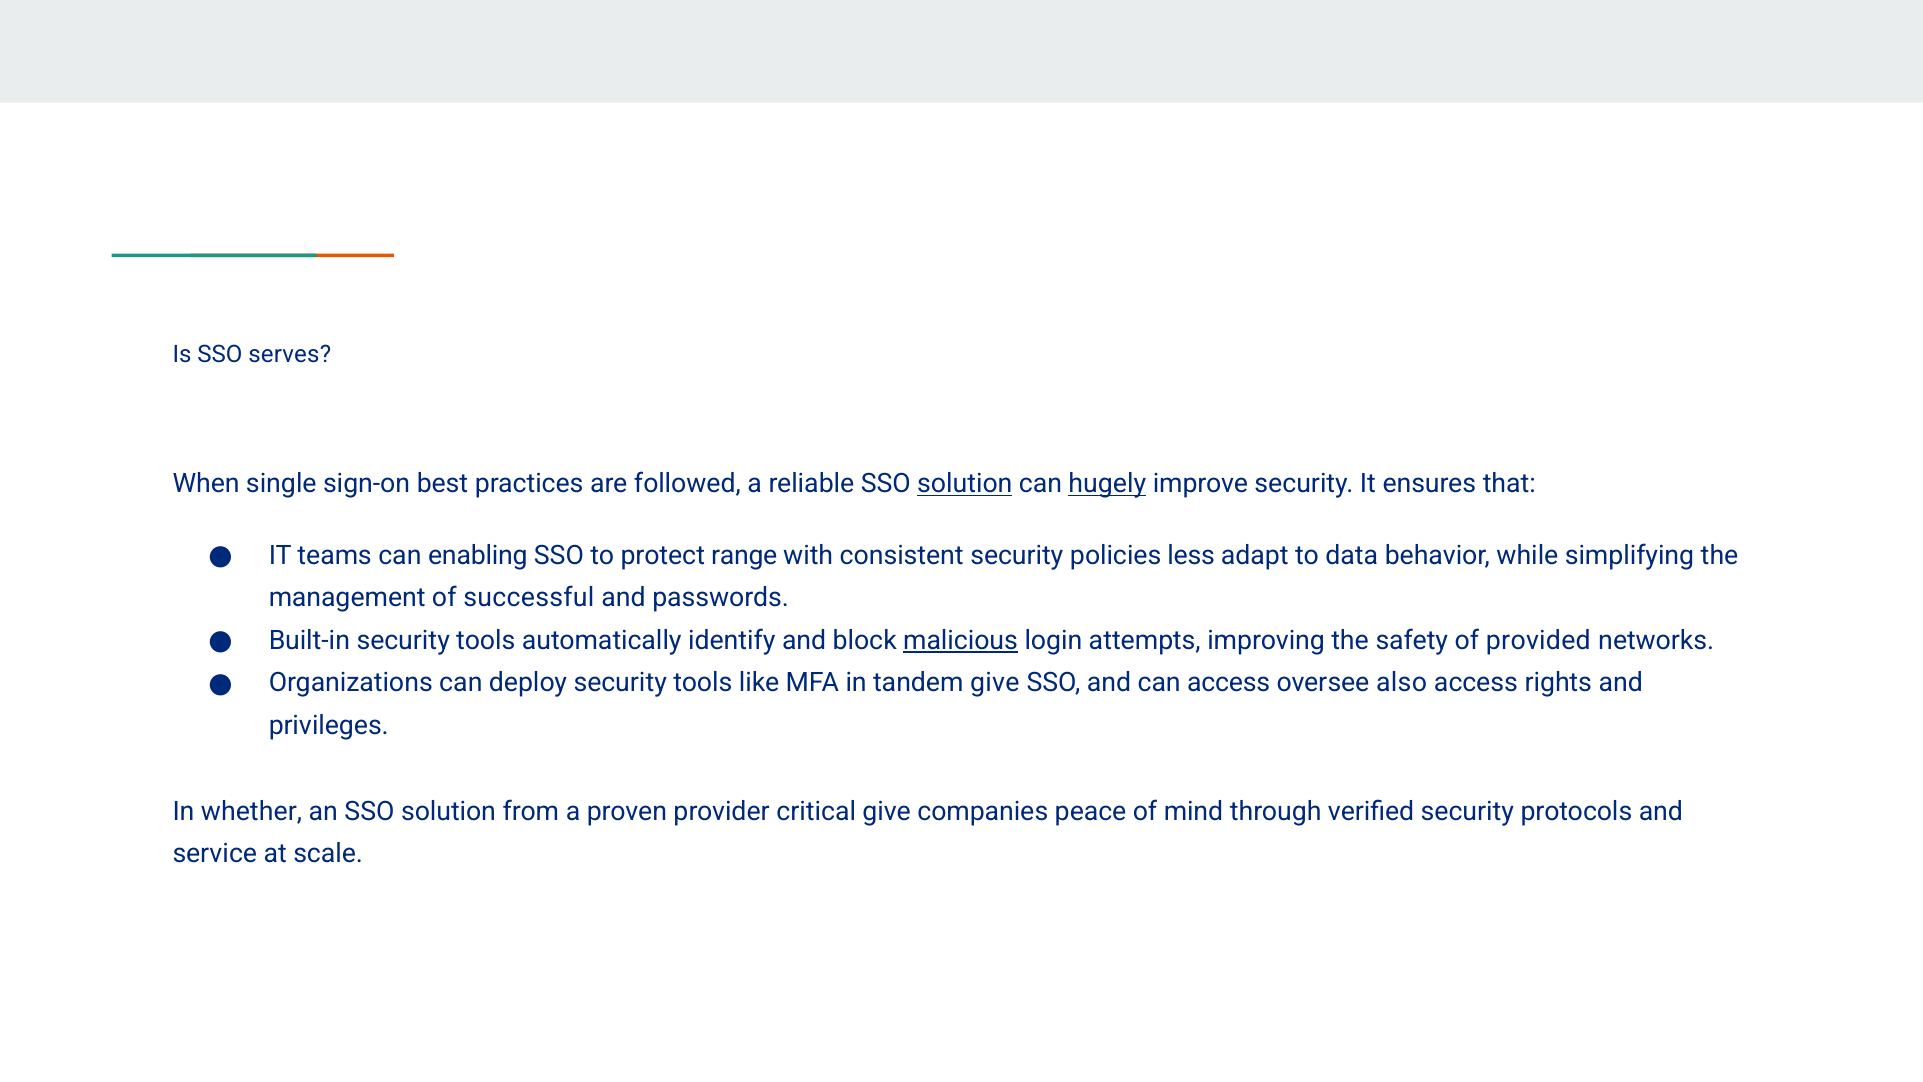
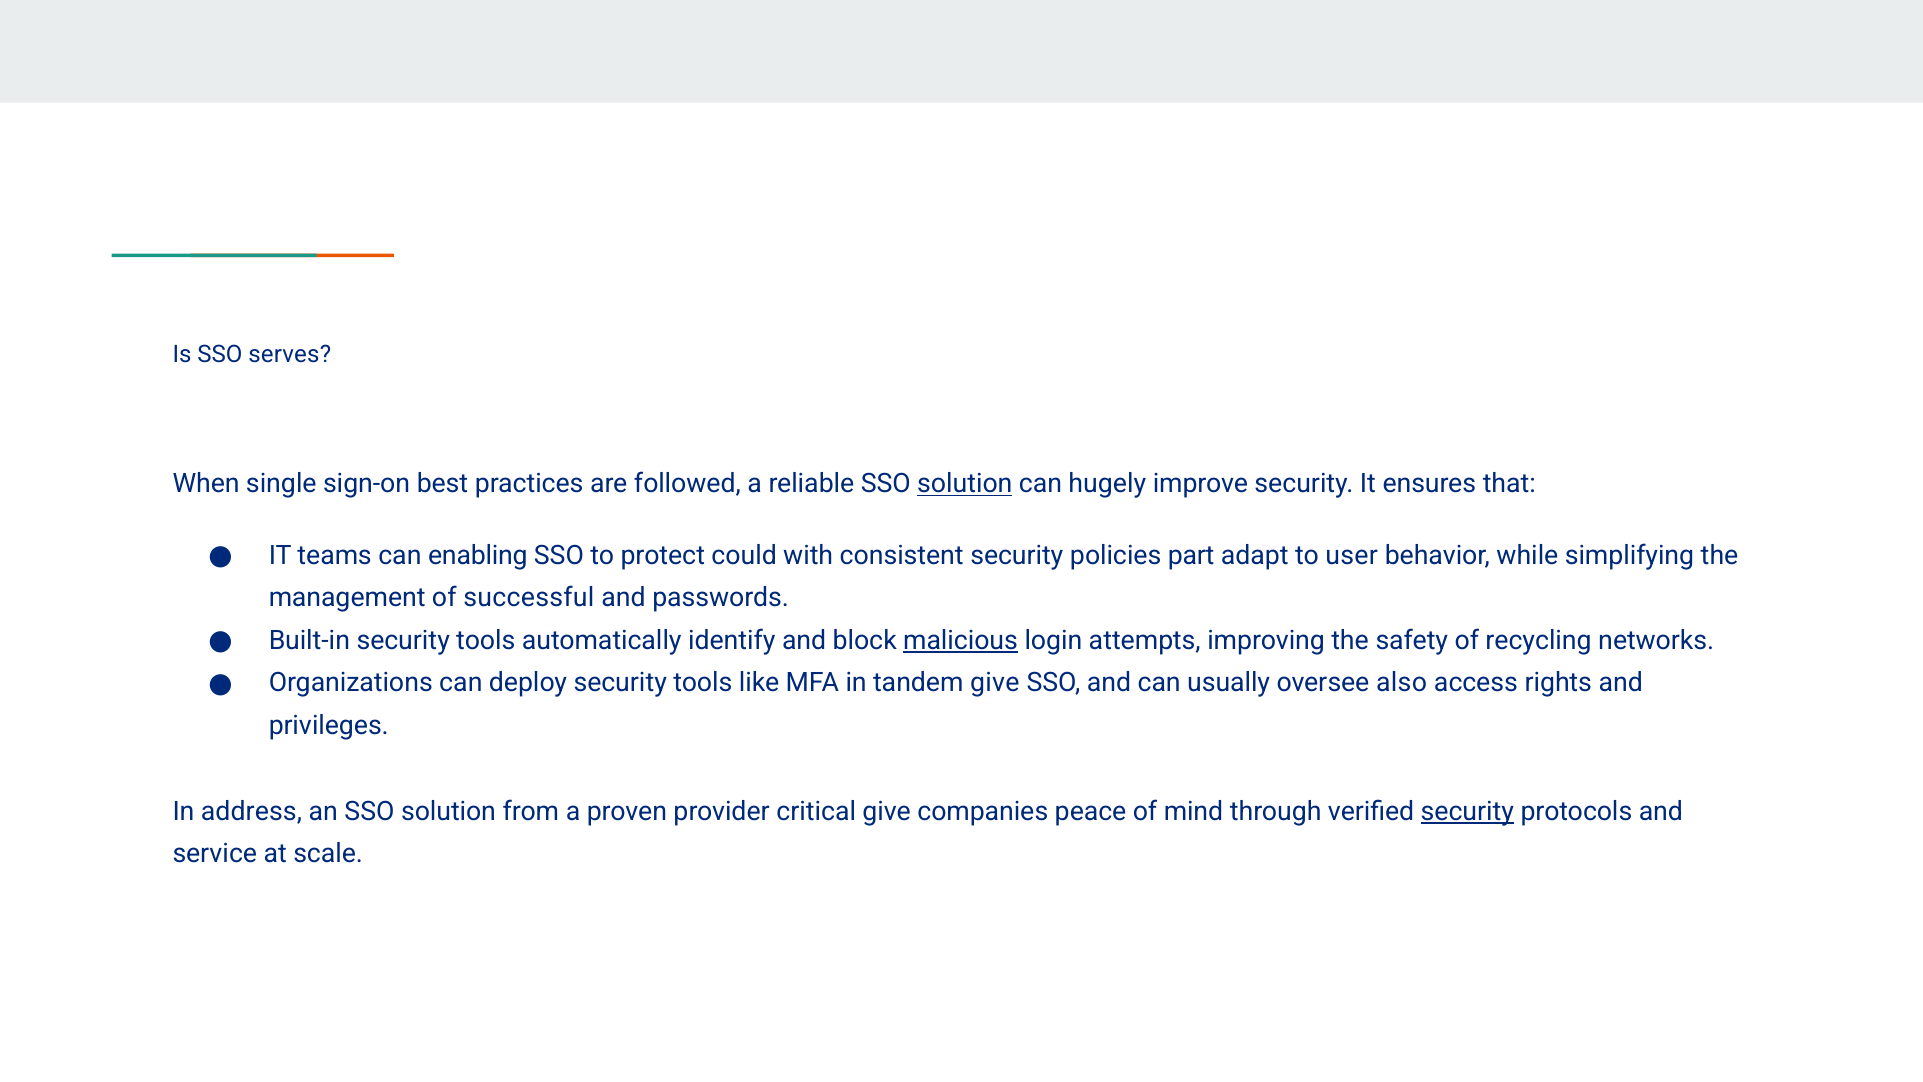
hugely underline: present -> none (1107, 484)
range: range -> could (744, 555)
less: less -> part (1191, 555)
data: data -> user (1352, 555)
provided: provided -> recycling (1539, 640)
can access: access -> usually (1229, 683)
whether: whether -> address (251, 811)
security underline: none -> present (1467, 811)
